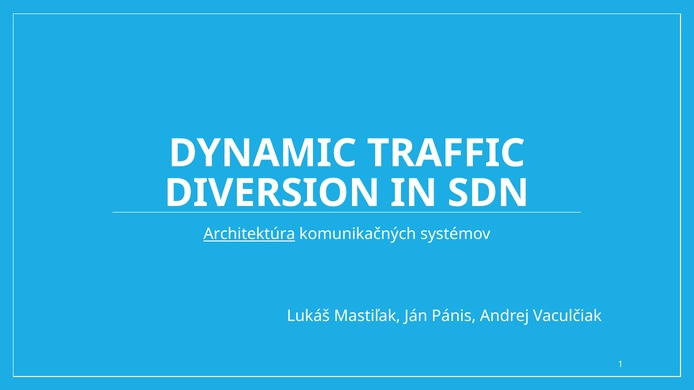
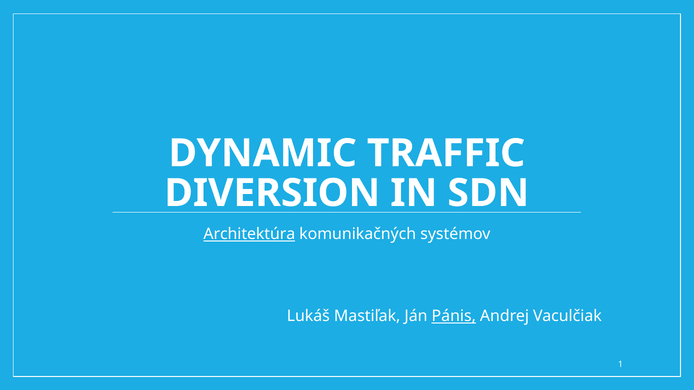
Pánis underline: none -> present (454, 316)
